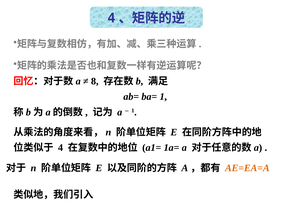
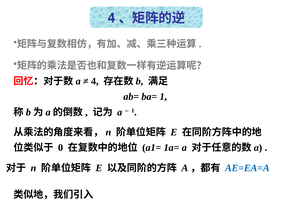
8: 8 -> 4 (95, 81)
4: 4 -> 0 (61, 148)
AE=EA=A colour: orange -> blue (247, 168)
